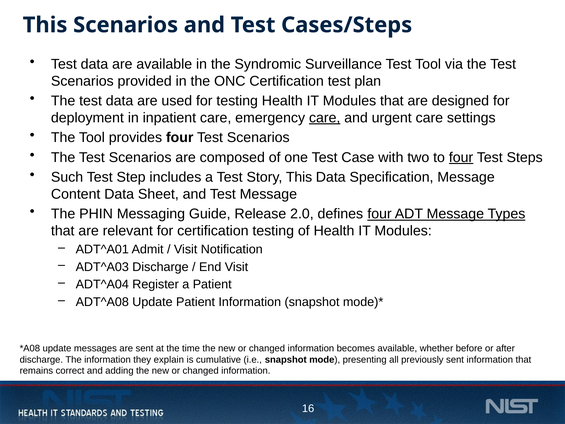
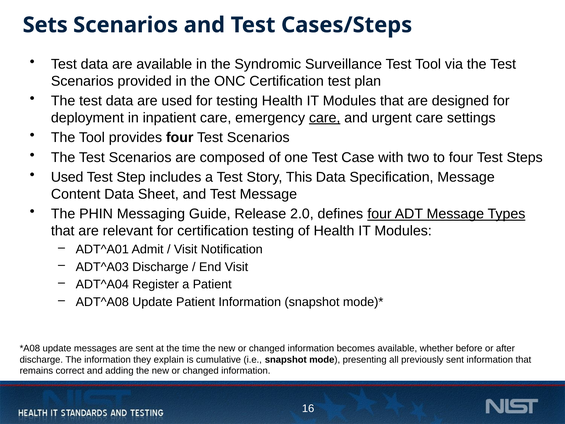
This: This -> Sets (45, 25)
four underline: present -> none (461, 157)
Such: Such -> Used (67, 177)
